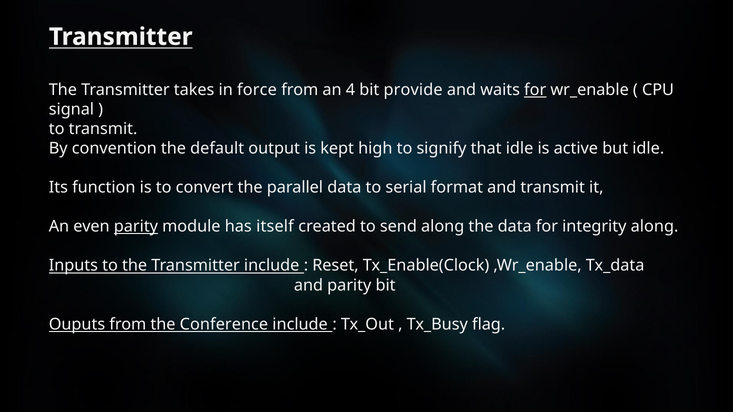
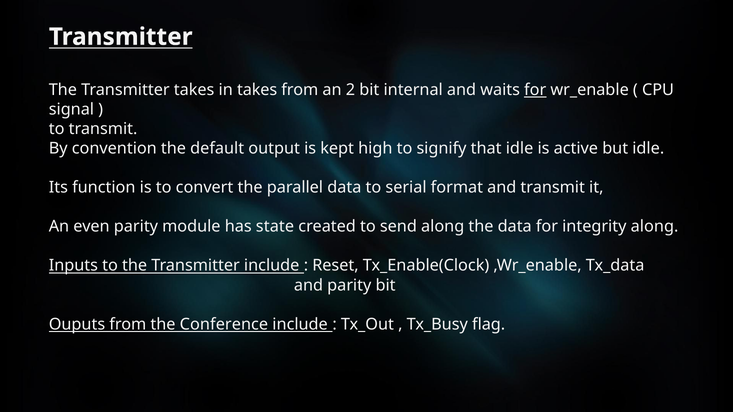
in force: force -> takes (257, 90)
4: 4 -> 2 (350, 90)
provide: provide -> internal (413, 90)
parity underline: present -> none (136, 227)
itself: itself -> state (275, 227)
